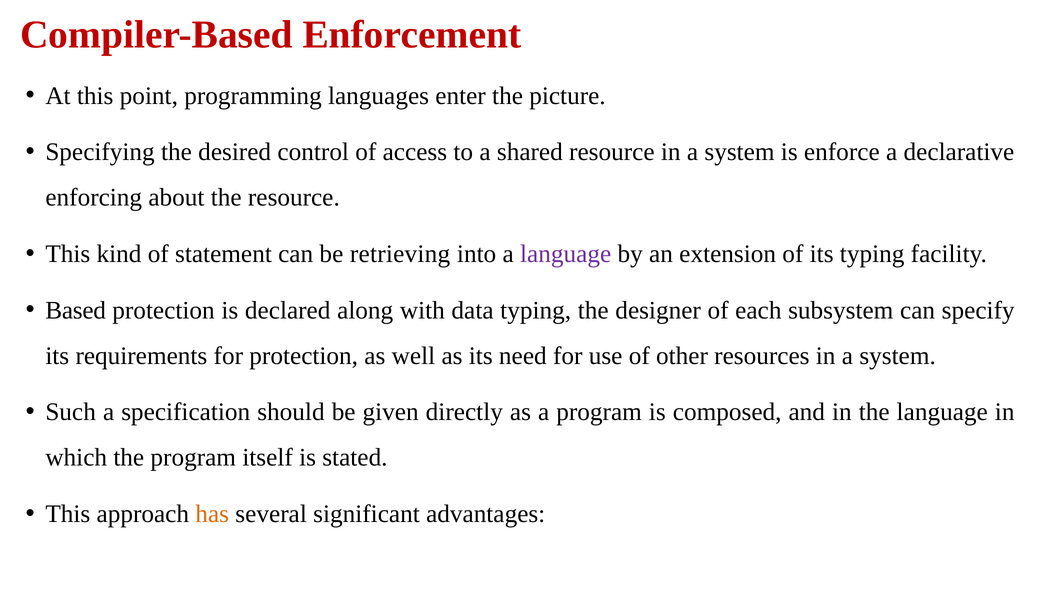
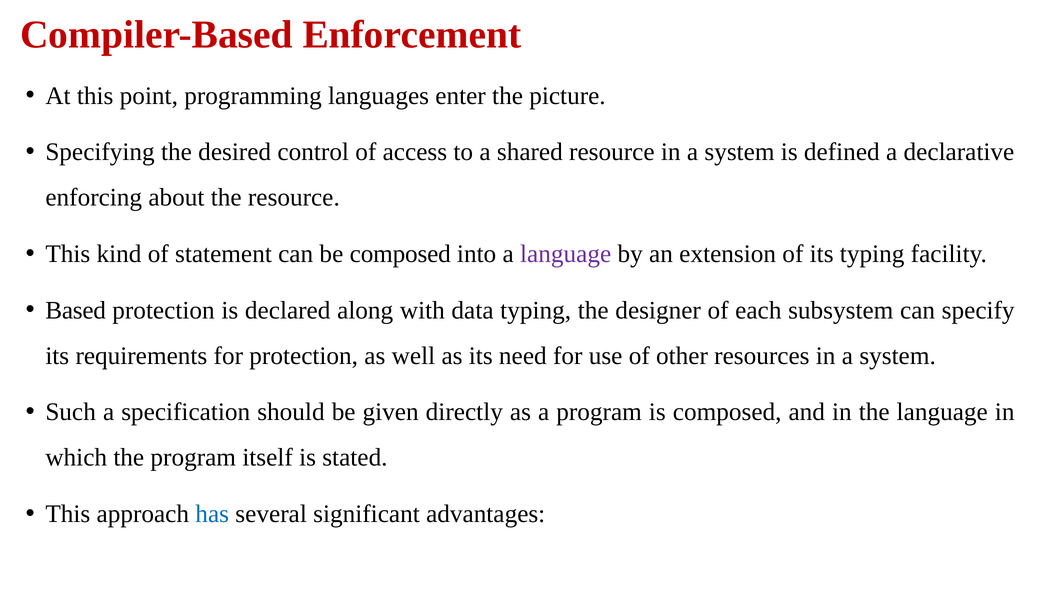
enforce: enforce -> defined (842, 152)
be retrieving: retrieving -> composed (400, 254)
has colour: orange -> blue (212, 514)
